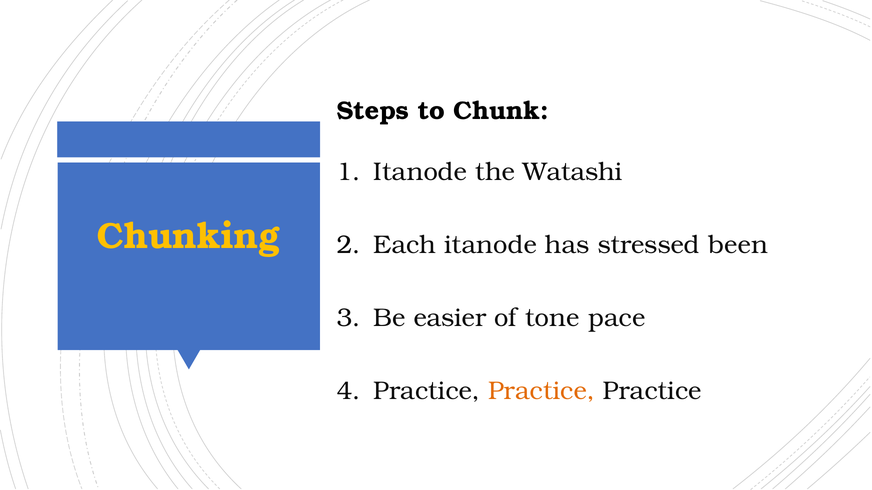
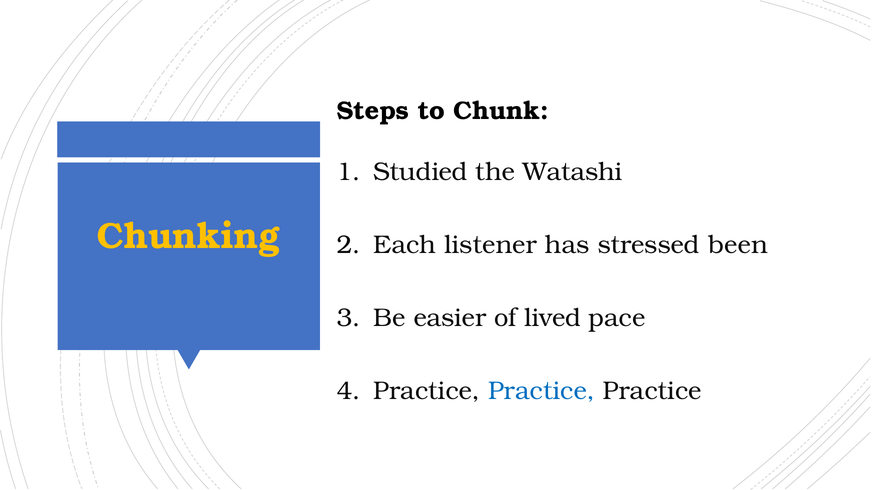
Itanode: Itanode -> Studied (420, 172)
Each itanode: itanode -> listener (491, 245)
tone: tone -> lived (553, 318)
Practice colour: orange -> blue (542, 391)
